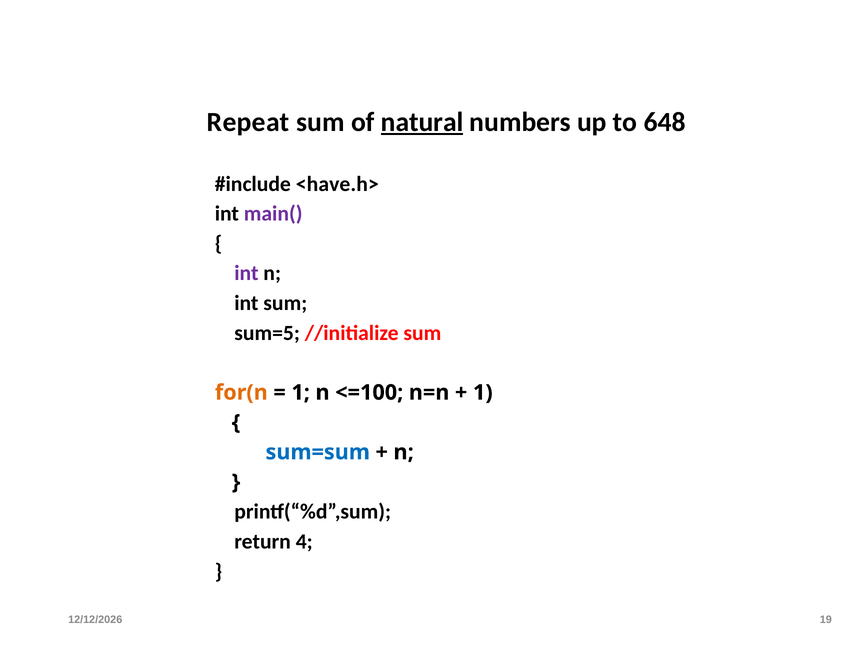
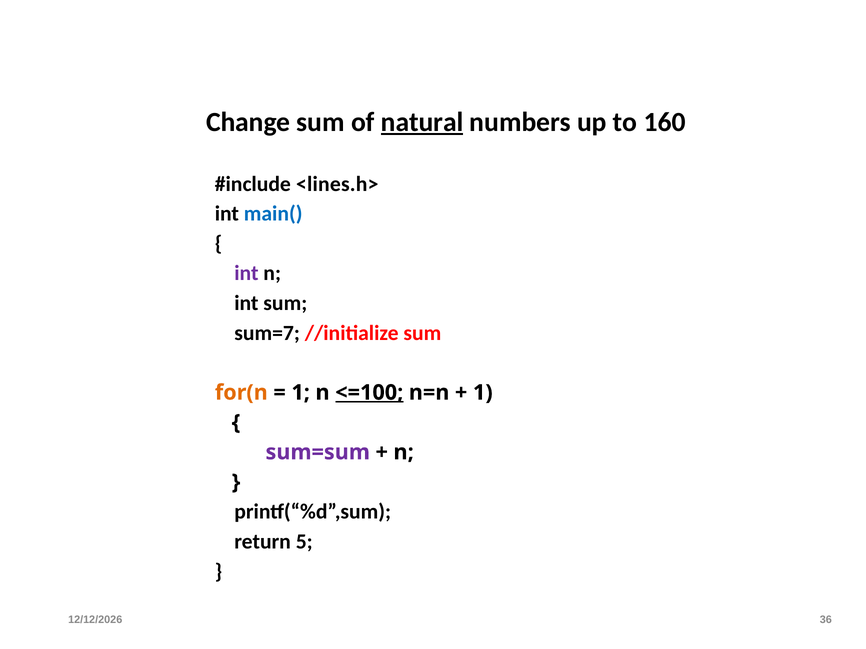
Repeat: Repeat -> Change (248, 122)
648: 648 -> 160 (665, 122)
<have.h>: <have.h> -> <lines.h> (337, 184)
main( colour: purple -> blue (273, 214)
sum=5: sum=5 -> sum=7 (267, 333)
<=100 underline: none -> present (369, 393)
sum=sum colour: blue -> purple (318, 453)
4: 4 -> 5 (304, 542)
19: 19 -> 36 (826, 620)
